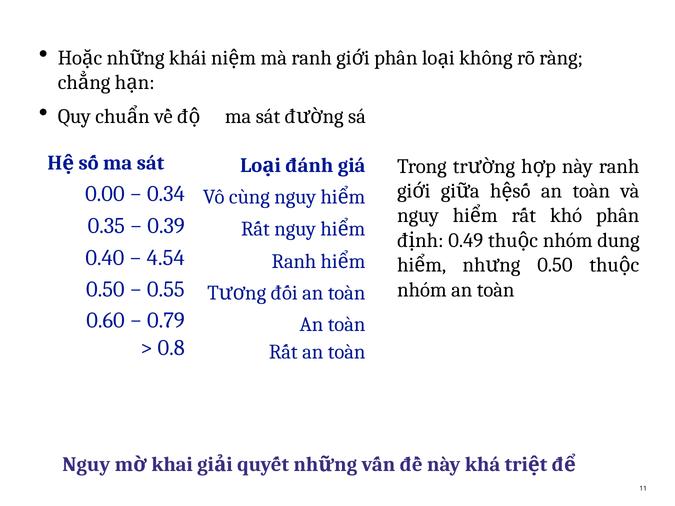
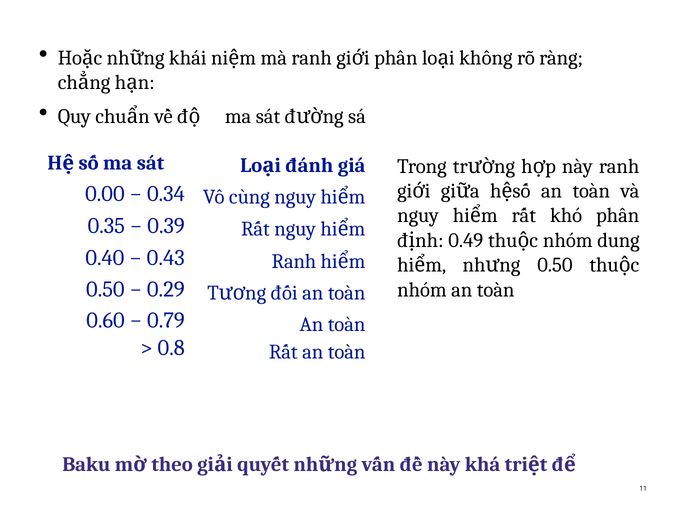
4.54: 4.54 -> 0.43 (166, 258)
0.55: 0.55 -> 0.29 (166, 289)
Nguy: Nguy -> Baku (86, 465)
khai: khai -> theo (172, 465)
